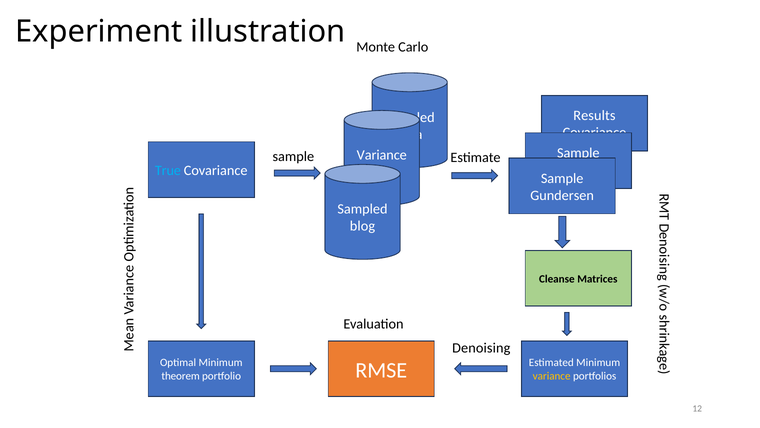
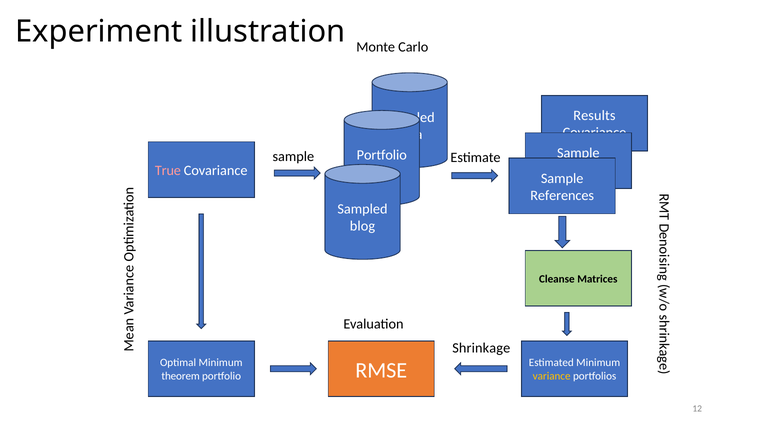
Variance: Variance -> Portfolio (382, 155)
True colour: light blue -> pink (168, 170)
Gundersen: Gundersen -> References (562, 195)
Denoising: Denoising -> Shrinkage (481, 348)
